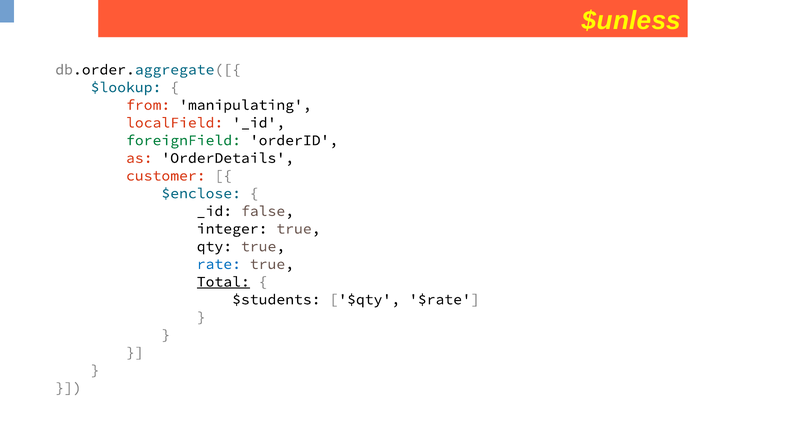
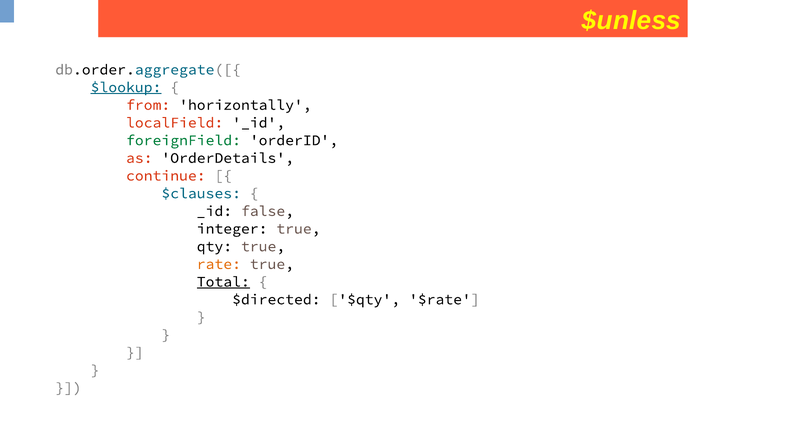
$lookup underline: none -> present (126, 87)
manipulating: manipulating -> horizontally (245, 105)
customer: customer -> continue (166, 176)
$enclose: $enclose -> $clauses (201, 193)
rate colour: blue -> orange (219, 264)
$students: $students -> $directed (276, 300)
